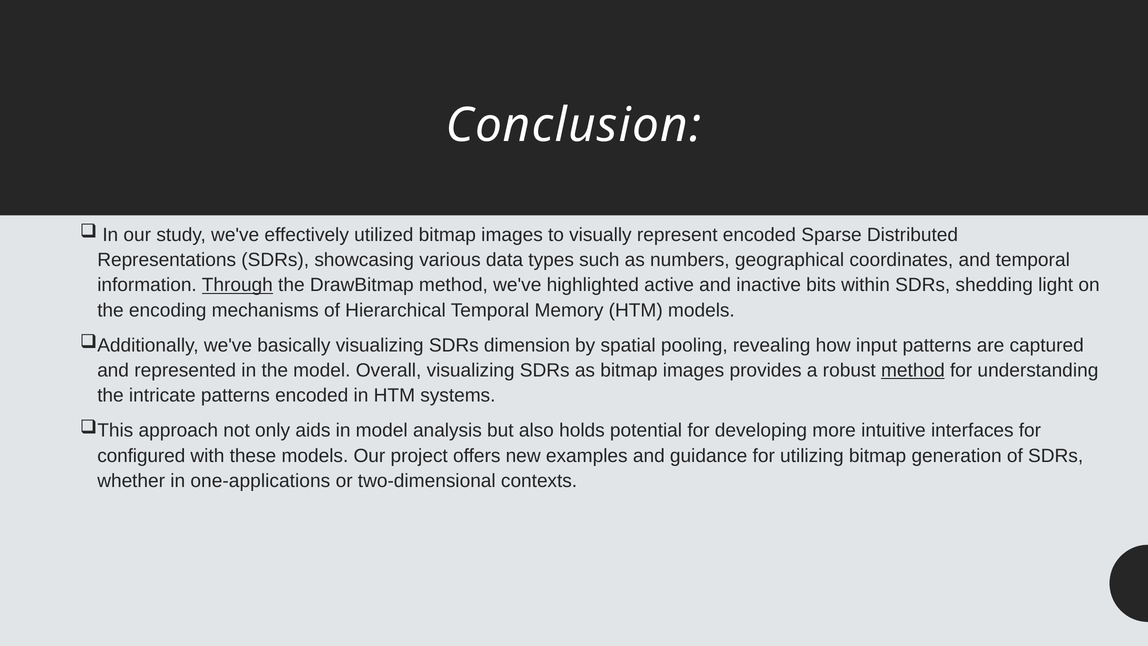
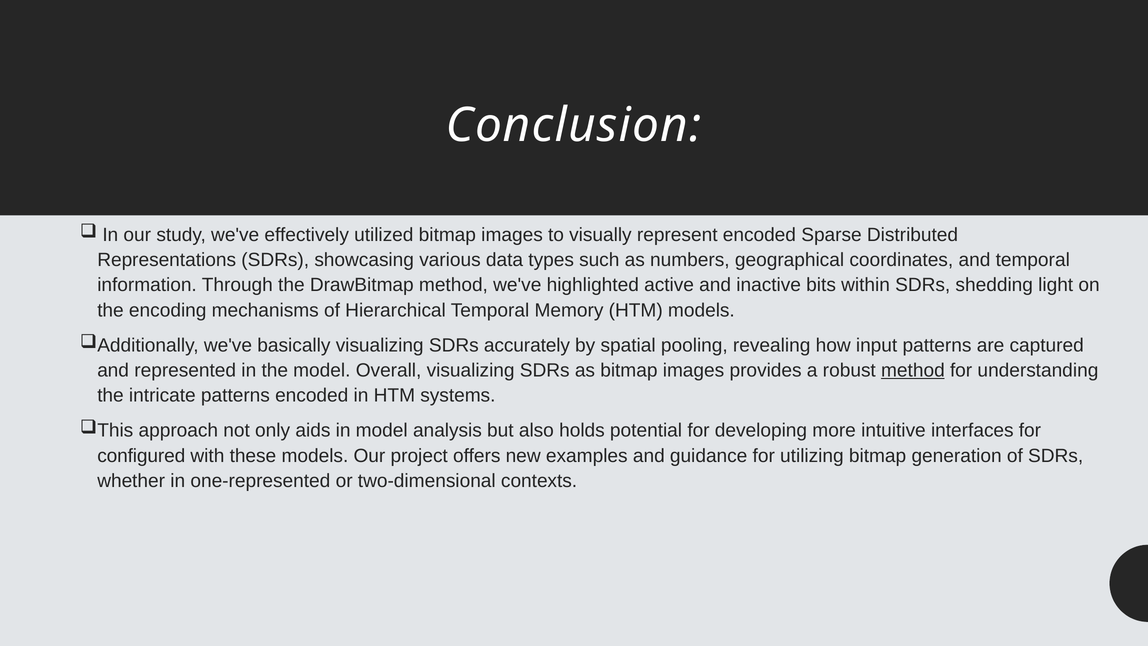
Through underline: present -> none (237, 285)
dimension: dimension -> accurately (527, 345)
one-applications: one-applications -> one-represented (260, 481)
